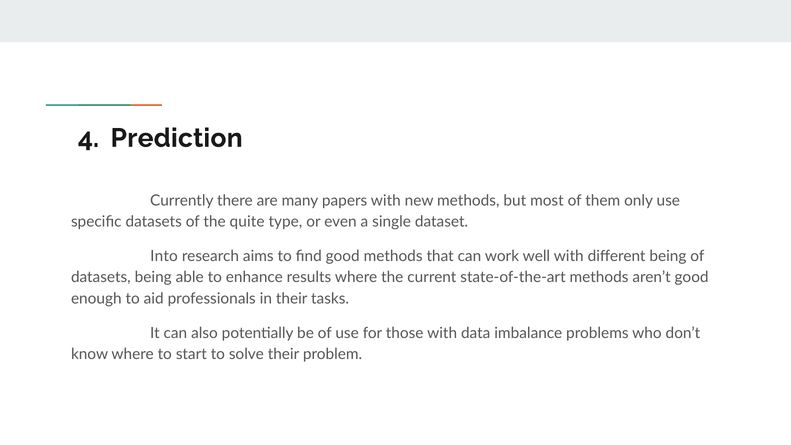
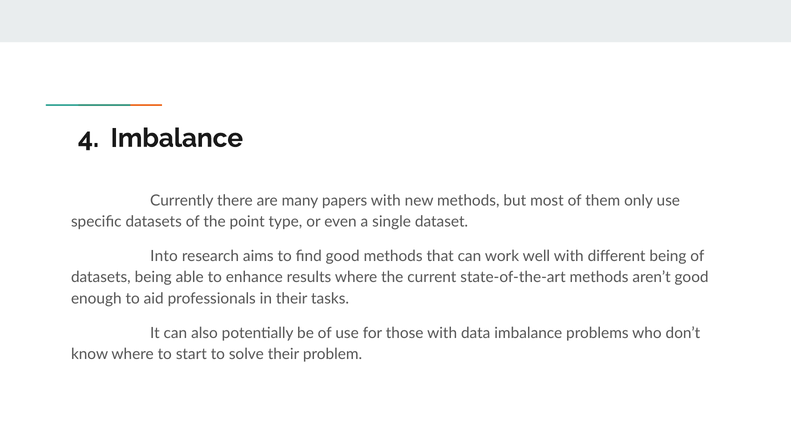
Prediction: Prediction -> Imbalance (177, 138)
quite: quite -> point (247, 222)
